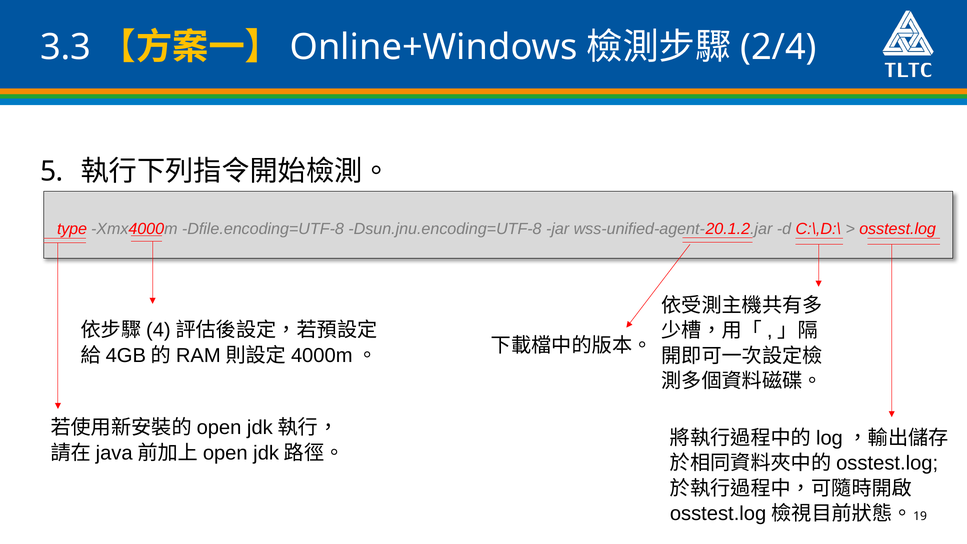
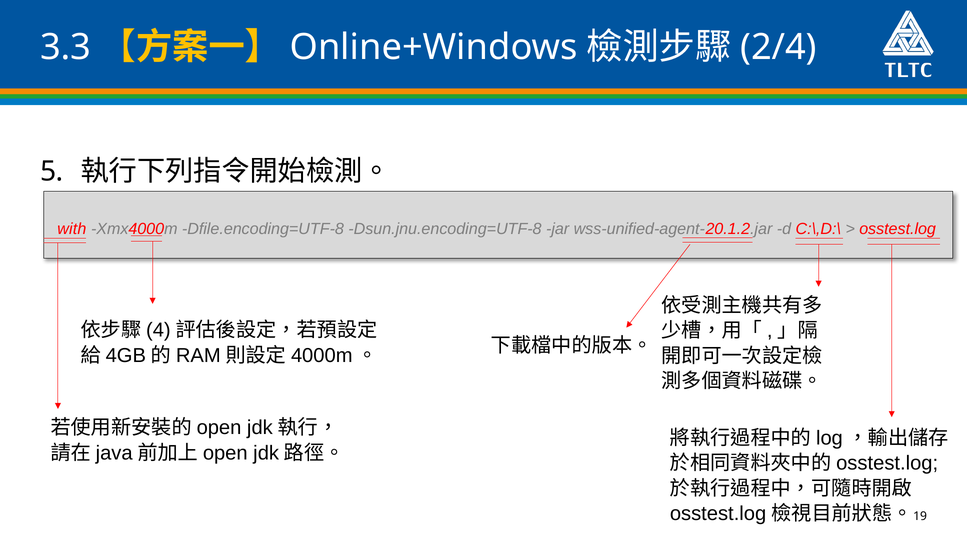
type: type -> with (72, 229)
